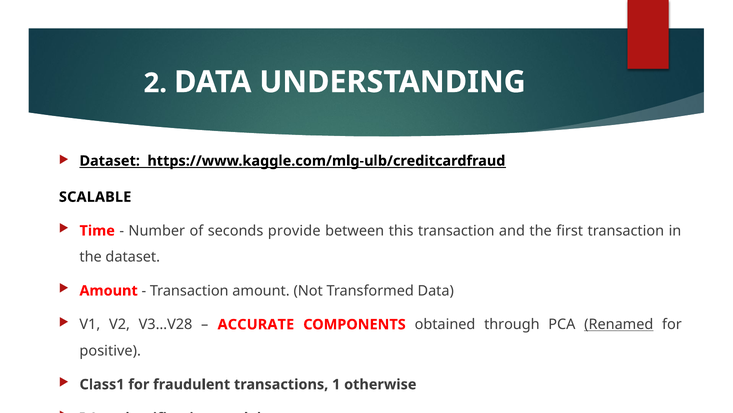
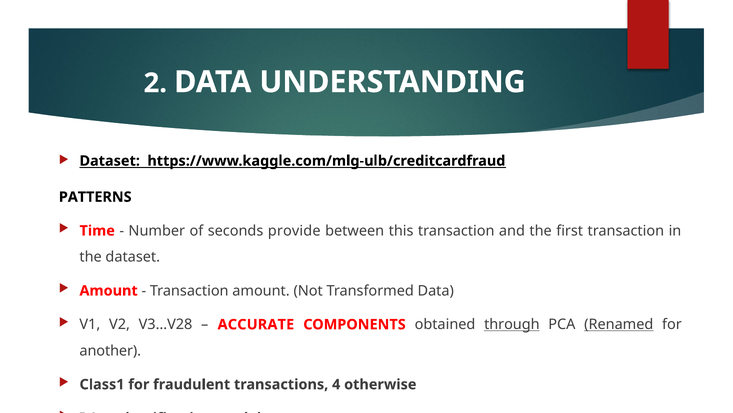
SCALABLE: SCALABLE -> PATTERNS (95, 197)
through underline: none -> present (512, 324)
positive: positive -> another (110, 350)
1: 1 -> 4 (336, 384)
